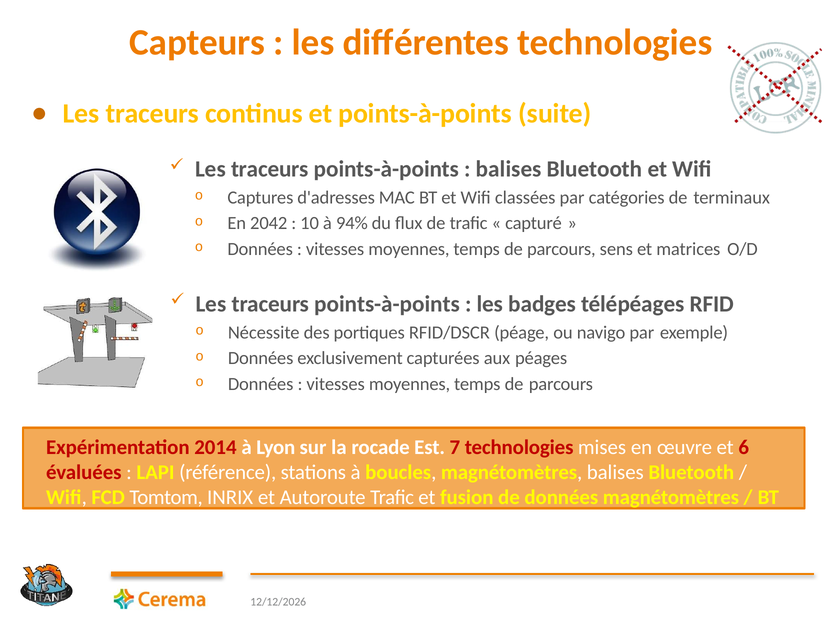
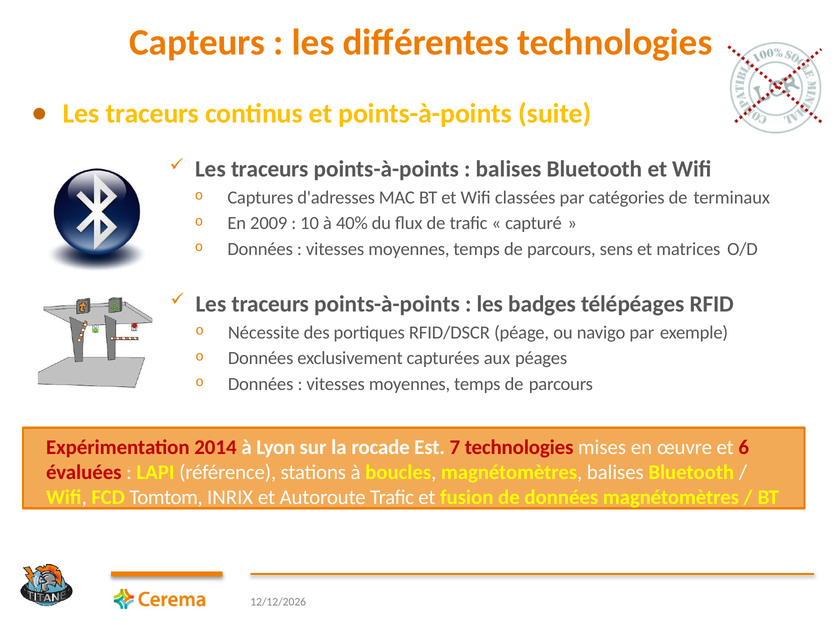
2042: 2042 -> 2009 (269, 223)
94%: 94% -> 40% (352, 223)
